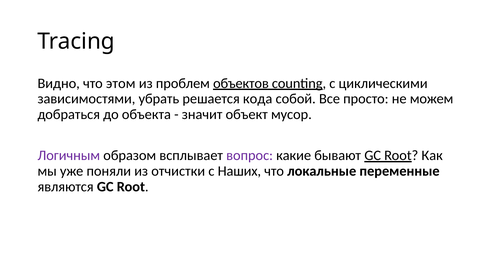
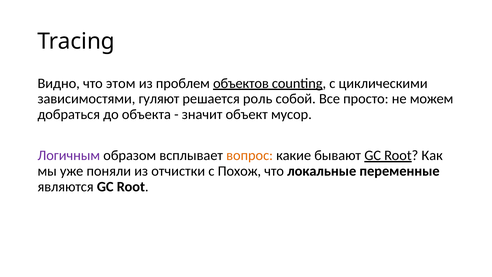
убрать: убрать -> гуляют (159, 99)
кода: кода -> роль (258, 99)
вопрос colour: purple -> orange (250, 155)
Наших: Наших -> Похож (239, 171)
